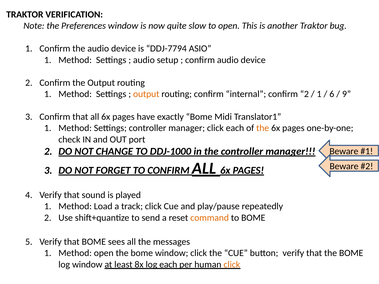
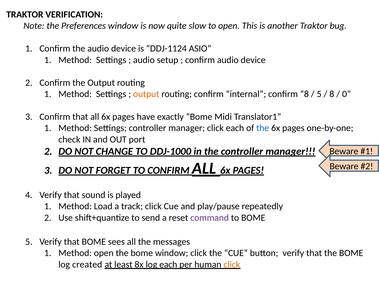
DDJ-7794: DDJ-7794 -> DDJ-1124 (166, 49)
confirm 2: 2 -> 8 (304, 94)
1: 1 -> 5 (319, 94)
6: 6 -> 8 (332, 94)
9: 9 -> 0 (347, 94)
the colour: orange -> blue (263, 128)
command colour: orange -> purple (210, 218)
log window: window -> created (87, 265)
